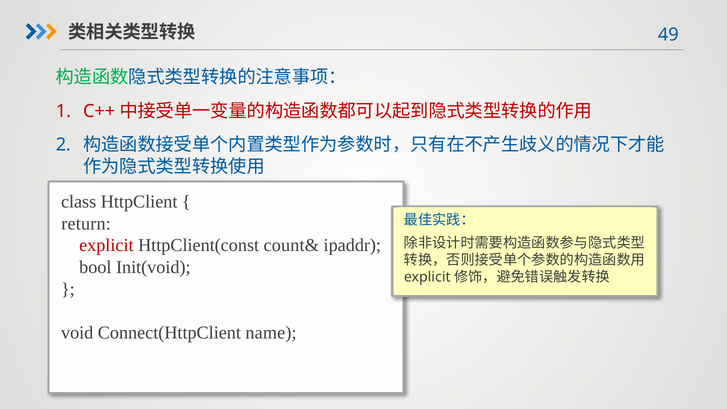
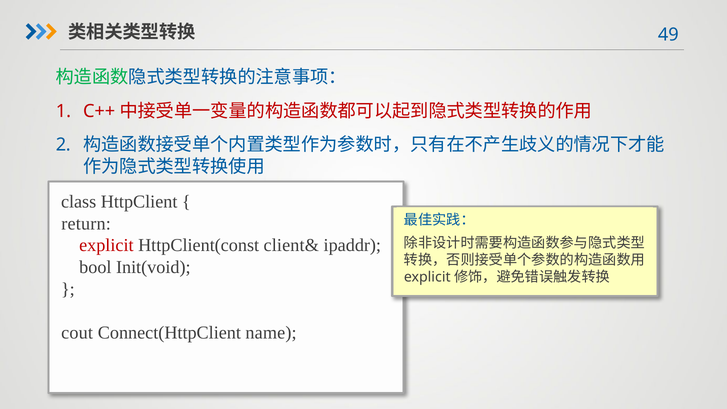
count&: count& -> client& (291, 245)
void: void -> cout (77, 333)
